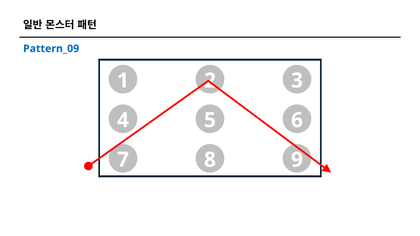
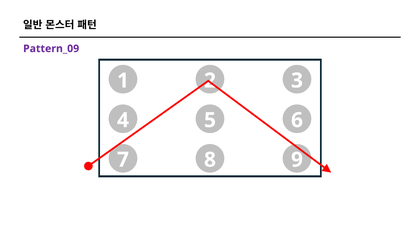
Pattern_09 colour: blue -> purple (51, 49)
